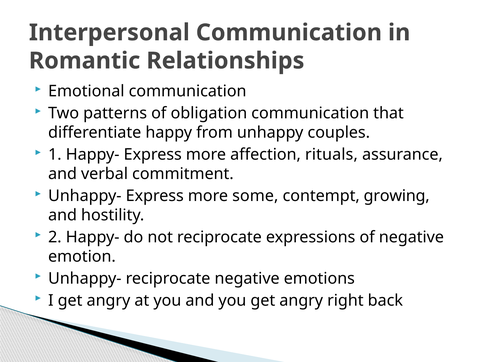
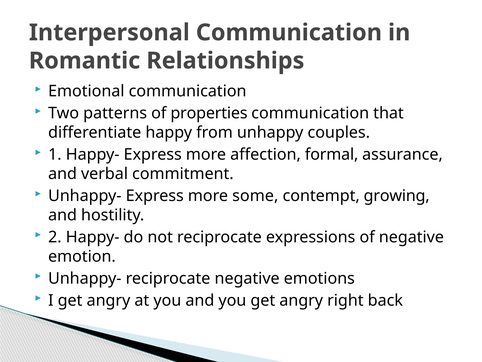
obligation: obligation -> properties (209, 113)
rituals: rituals -> formal (332, 154)
